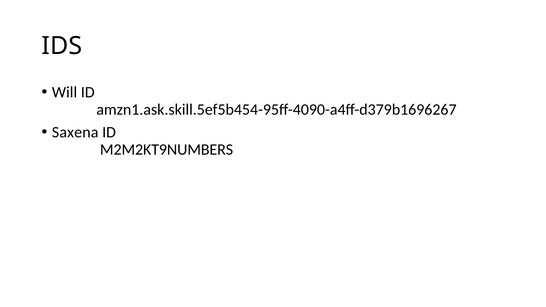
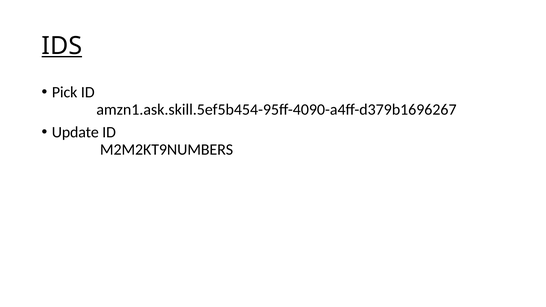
IDS underline: none -> present (62, 46)
Will: Will -> Pick (65, 92)
Saxena: Saxena -> Update (75, 132)
